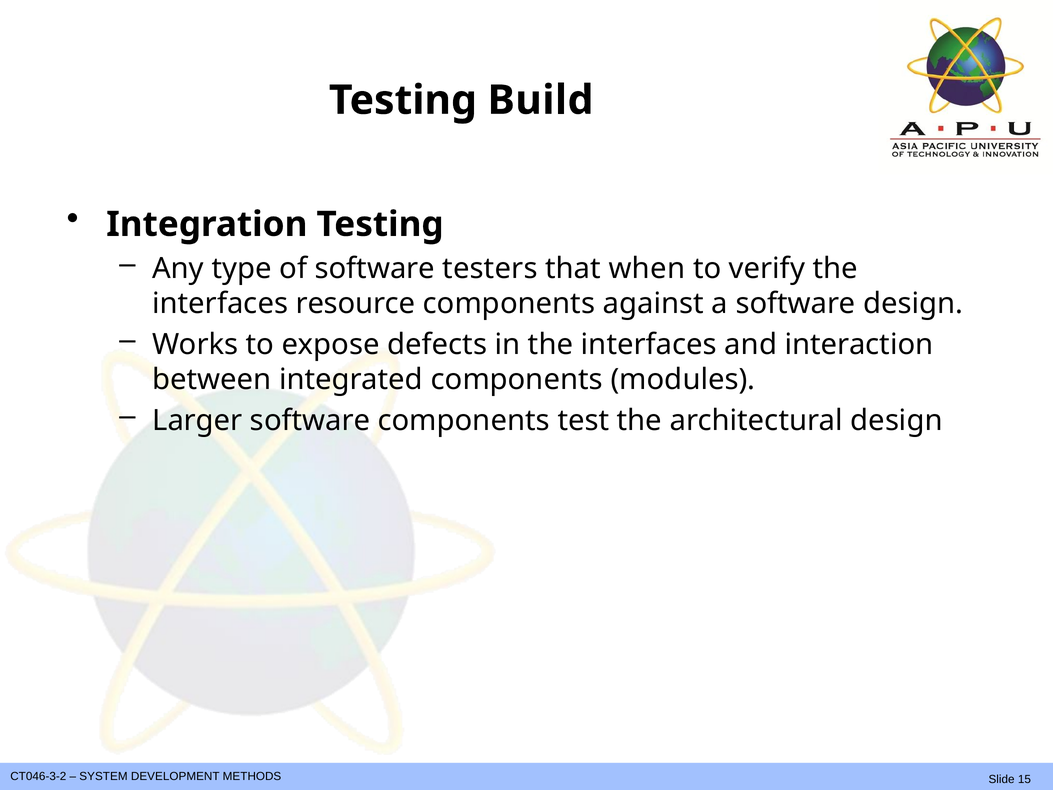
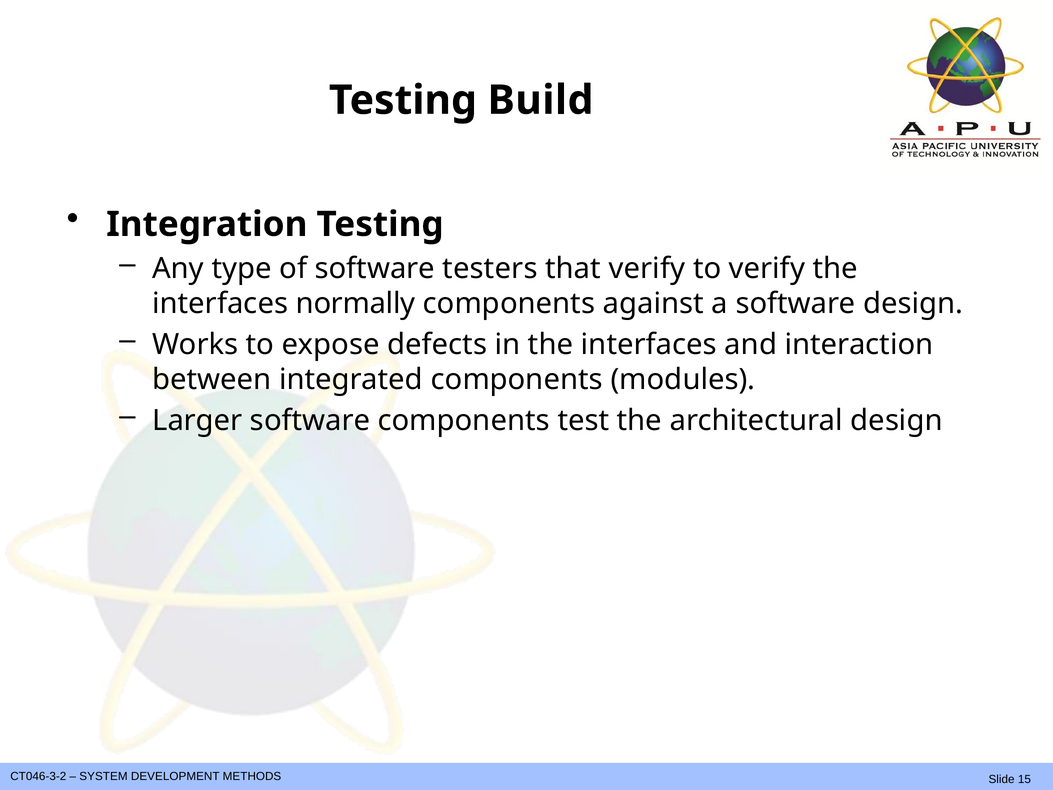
that when: when -> verify (647, 268)
resource: resource -> normally (356, 303)
